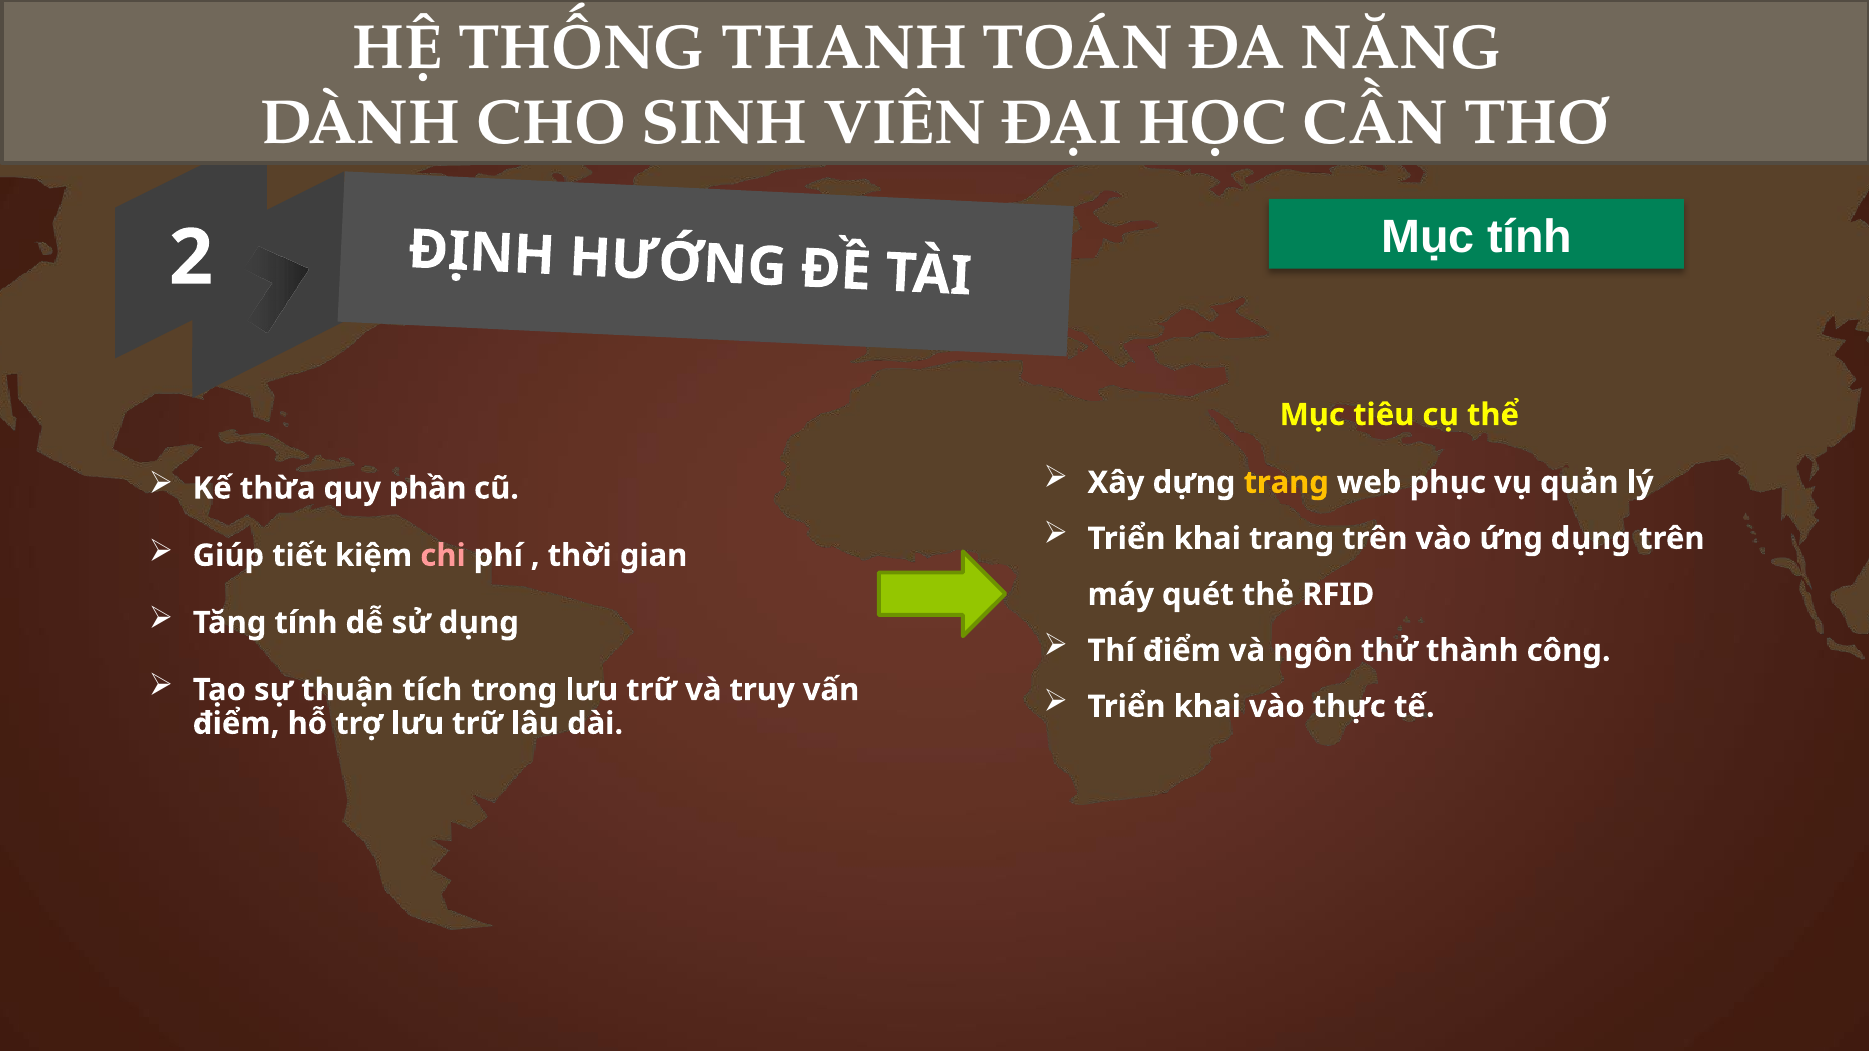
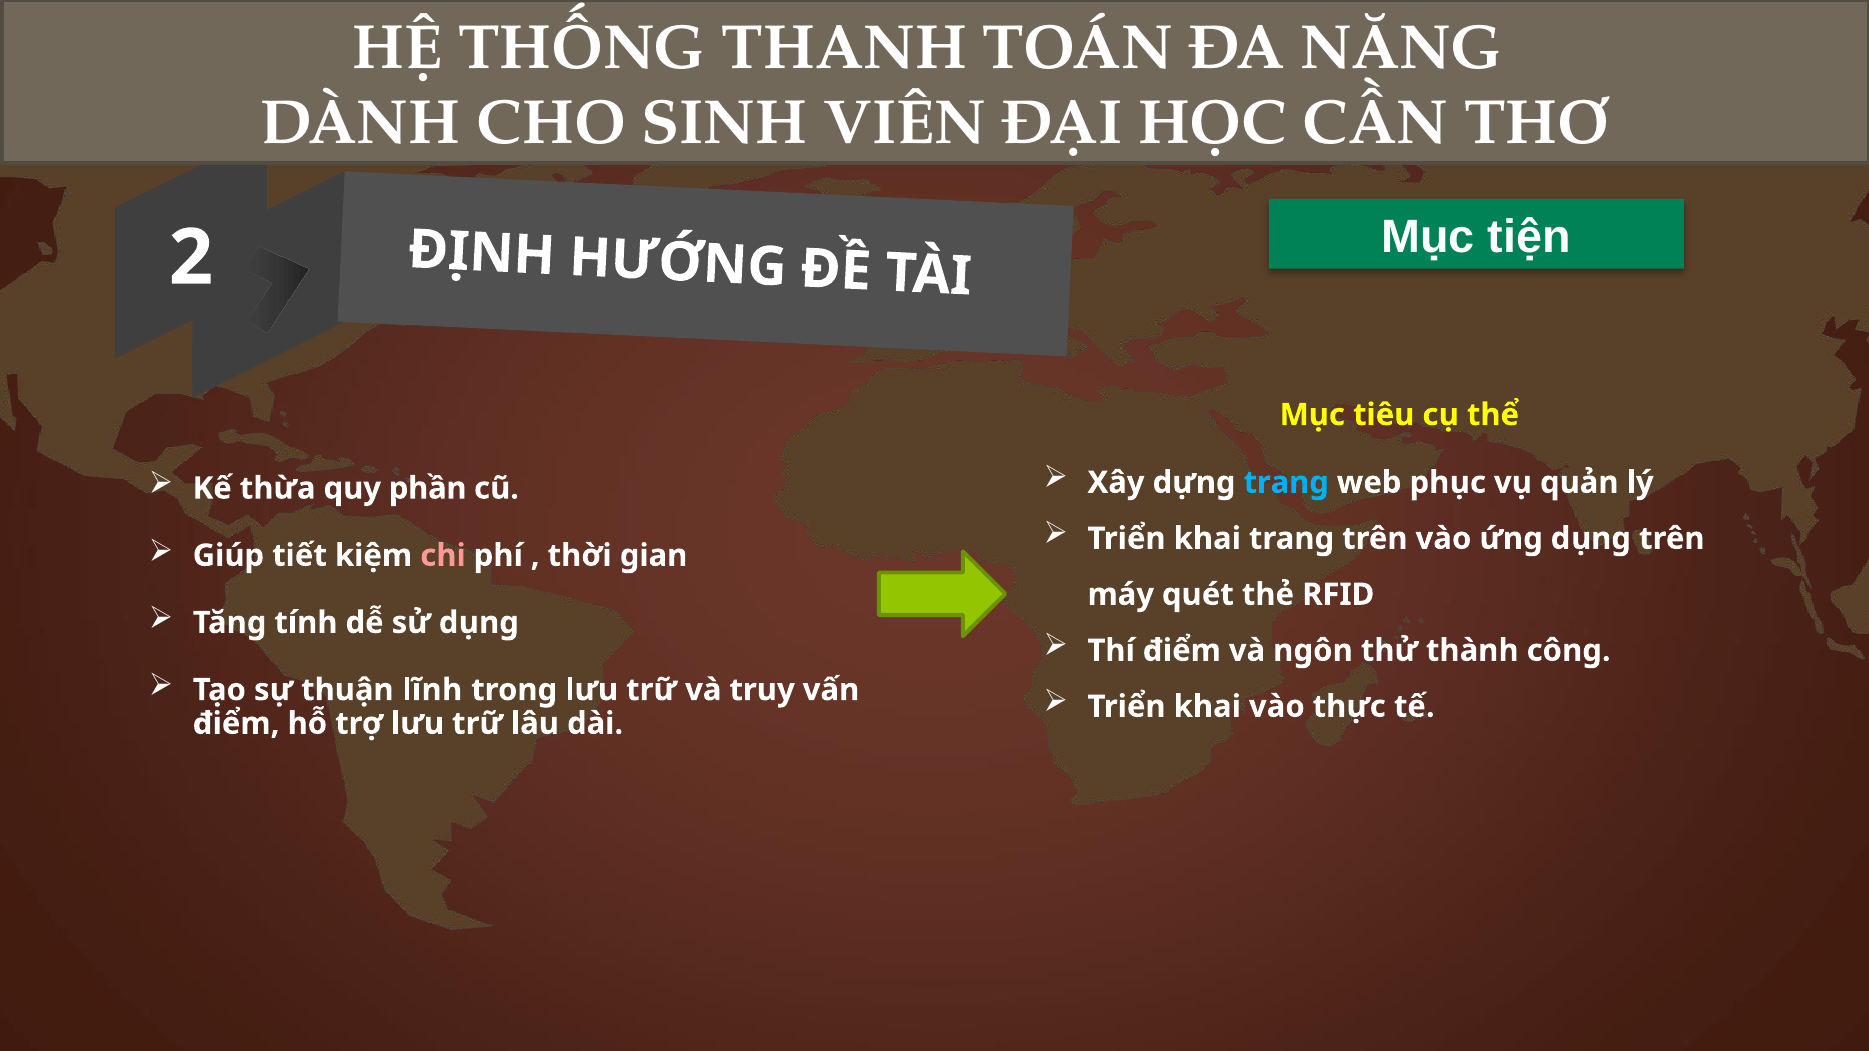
Mục tính: tính -> tiện (1529, 237)
trang colour: yellow -> light blue (1286, 483)
tích: tích -> lĩnh (432, 690)
